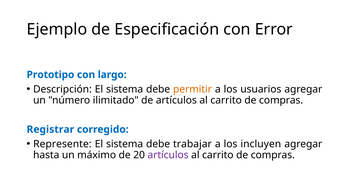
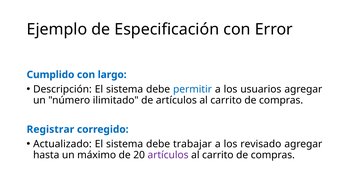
Prototipo: Prototipo -> Cumplido (51, 75)
permitir colour: orange -> blue (193, 89)
Represente: Represente -> Actualizado (62, 144)
incluyen: incluyen -> revisado (261, 144)
